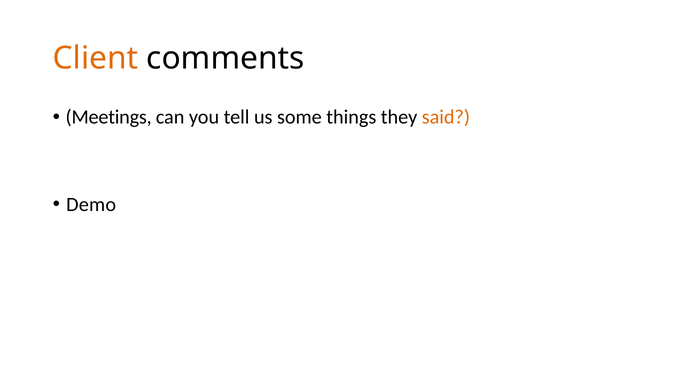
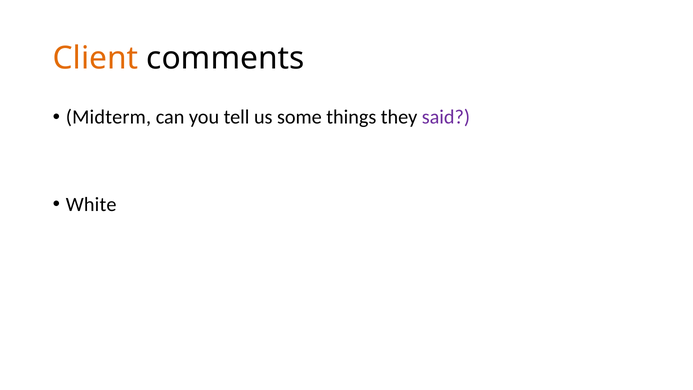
Meetings: Meetings -> Midterm (108, 117)
said colour: orange -> purple (446, 117)
Demo: Demo -> White (91, 204)
